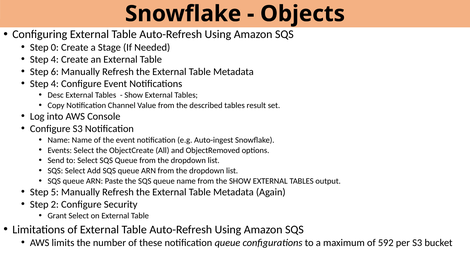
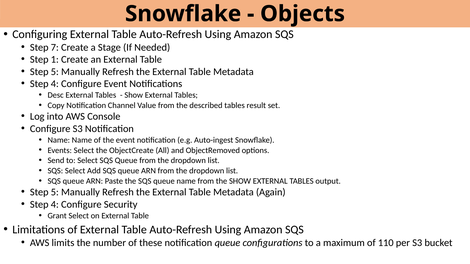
0: 0 -> 7 (55, 47)
4: 4 -> 1 (55, 60)
6: 6 -> 5 (55, 72)
2: 2 -> 4 (55, 205)
592: 592 -> 110 (386, 243)
